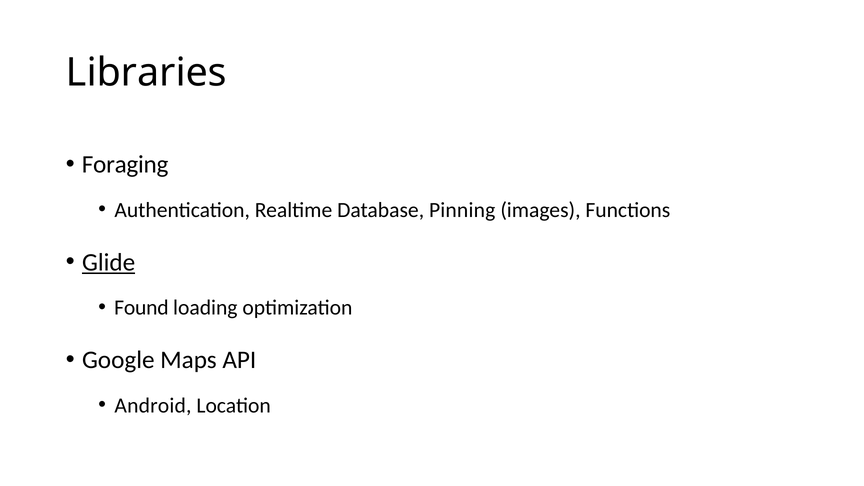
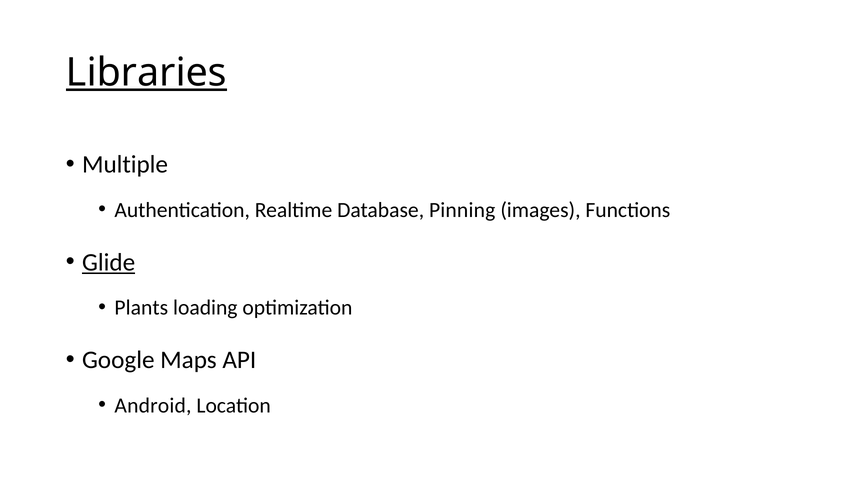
Libraries underline: none -> present (146, 73)
Foraging: Foraging -> Multiple (125, 165)
Found: Found -> Plants (141, 308)
